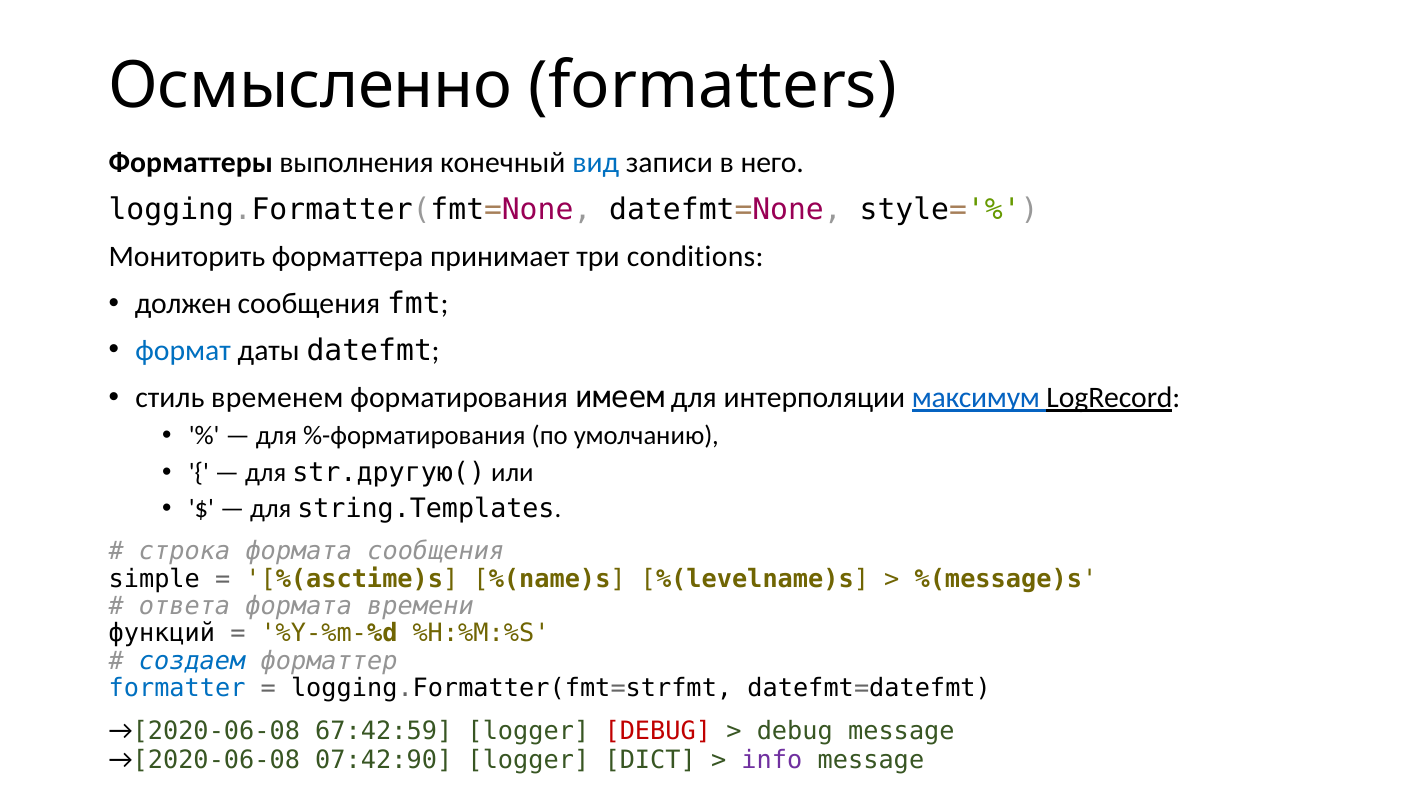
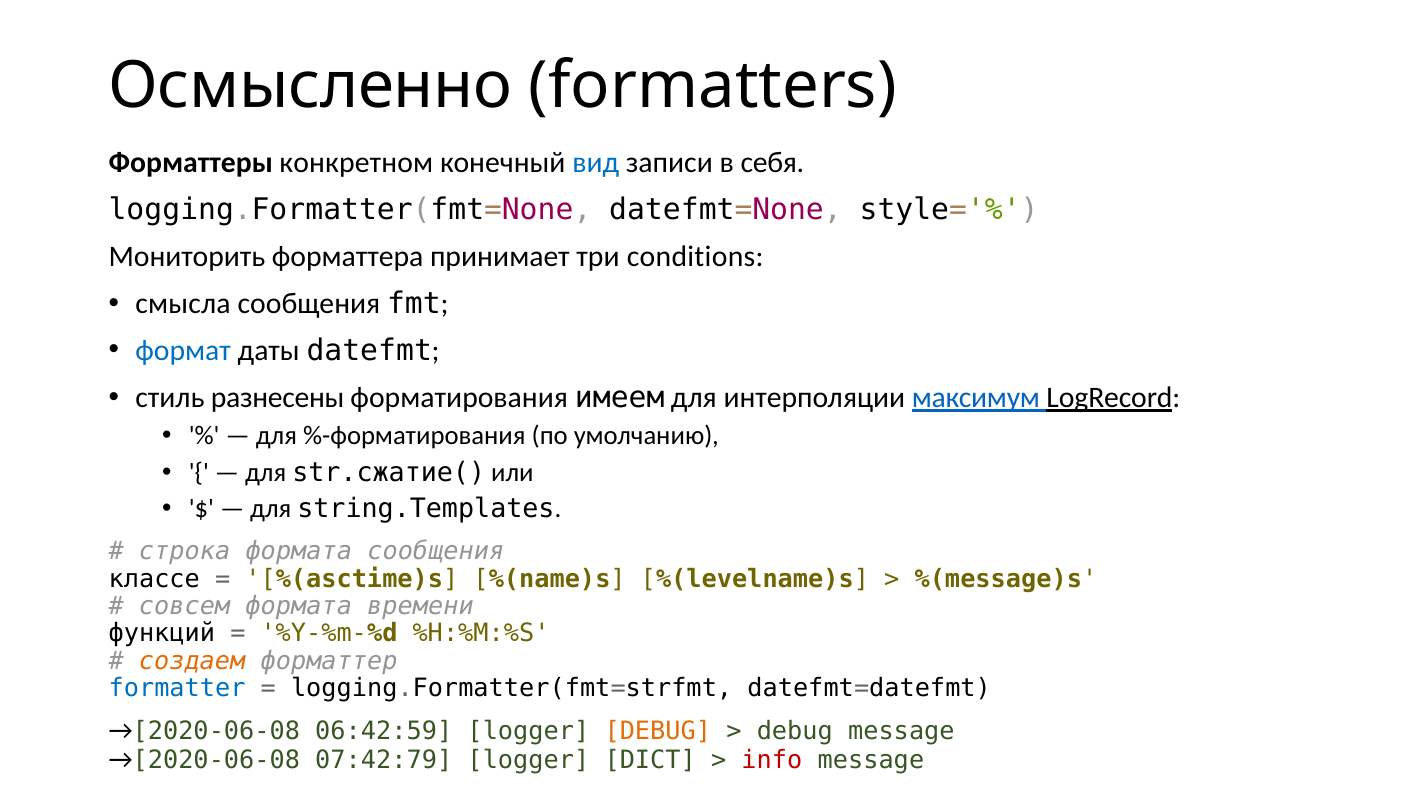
выполнения: выполнения -> конкретном (356, 162)
него: него -> себя (772, 162)
должен: должен -> смысла (183, 303)
временем: временем -> разнесены (278, 398)
str.другую(: str.другую( -> str.сжатие( (389, 472)
simple: simple -> классе (154, 578)
ответа: ответа -> совсем (185, 606)
создаем colour: blue -> orange (192, 660)
67:42:59: 67:42:59 -> 06:42:59 (384, 731)
DEBUG colour: red -> orange (658, 731)
07:42:90: 07:42:90 -> 07:42:79 (384, 760)
info colour: purple -> red (772, 760)
